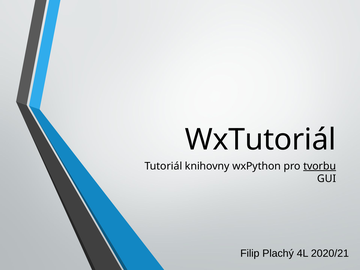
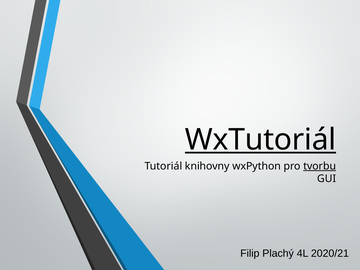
WxTutoriál underline: none -> present (261, 140)
